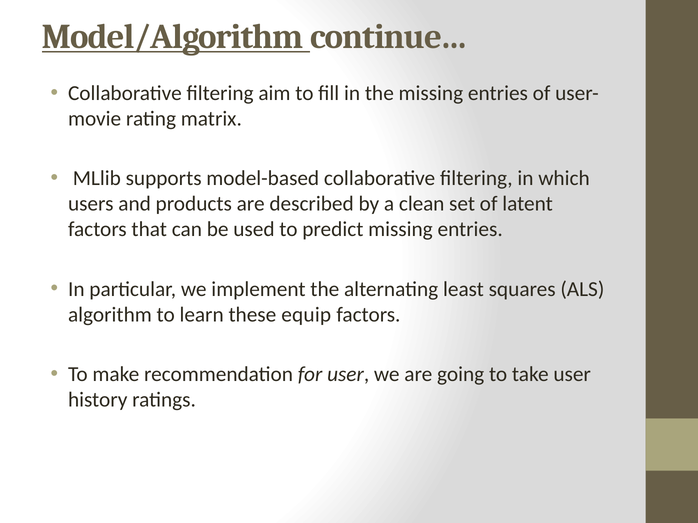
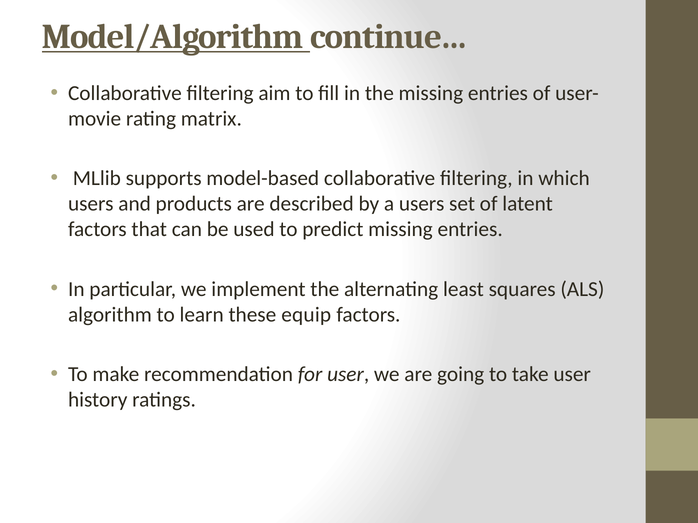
a clean: clean -> users (422, 204)
